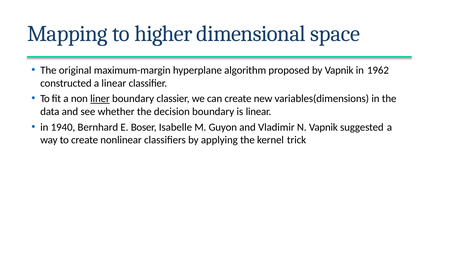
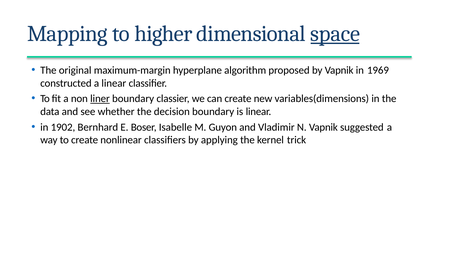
space underline: none -> present (335, 34)
1962: 1962 -> 1969 (378, 70)
1940: 1940 -> 1902 (63, 127)
